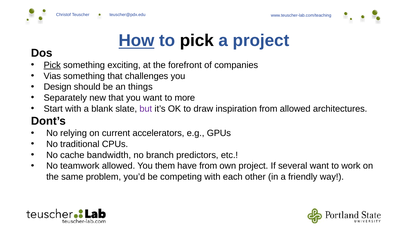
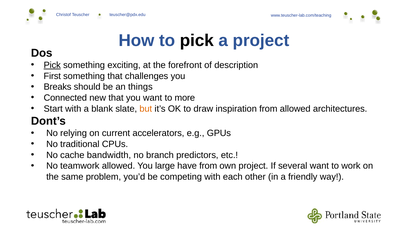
How underline: present -> none (136, 41)
companies: companies -> description (236, 65)
Vias: Vias -> First (52, 76)
Design: Design -> Breaks (58, 87)
Separately: Separately -> Connected (65, 98)
but colour: purple -> orange (146, 109)
them: them -> large (165, 166)
